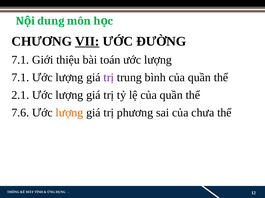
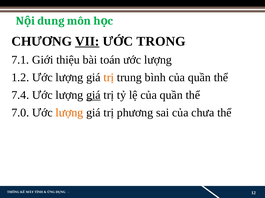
ĐƯỜNG: ĐƯỜNG -> TRONG (161, 42)
7.1: 7.1 -> 1.2 (20, 78)
trị colour: purple -> orange (109, 78)
2.1: 2.1 -> 7.4 (20, 95)
giá underline: none -> present (93, 95)
7.6: 7.6 -> 7.0 (20, 113)
